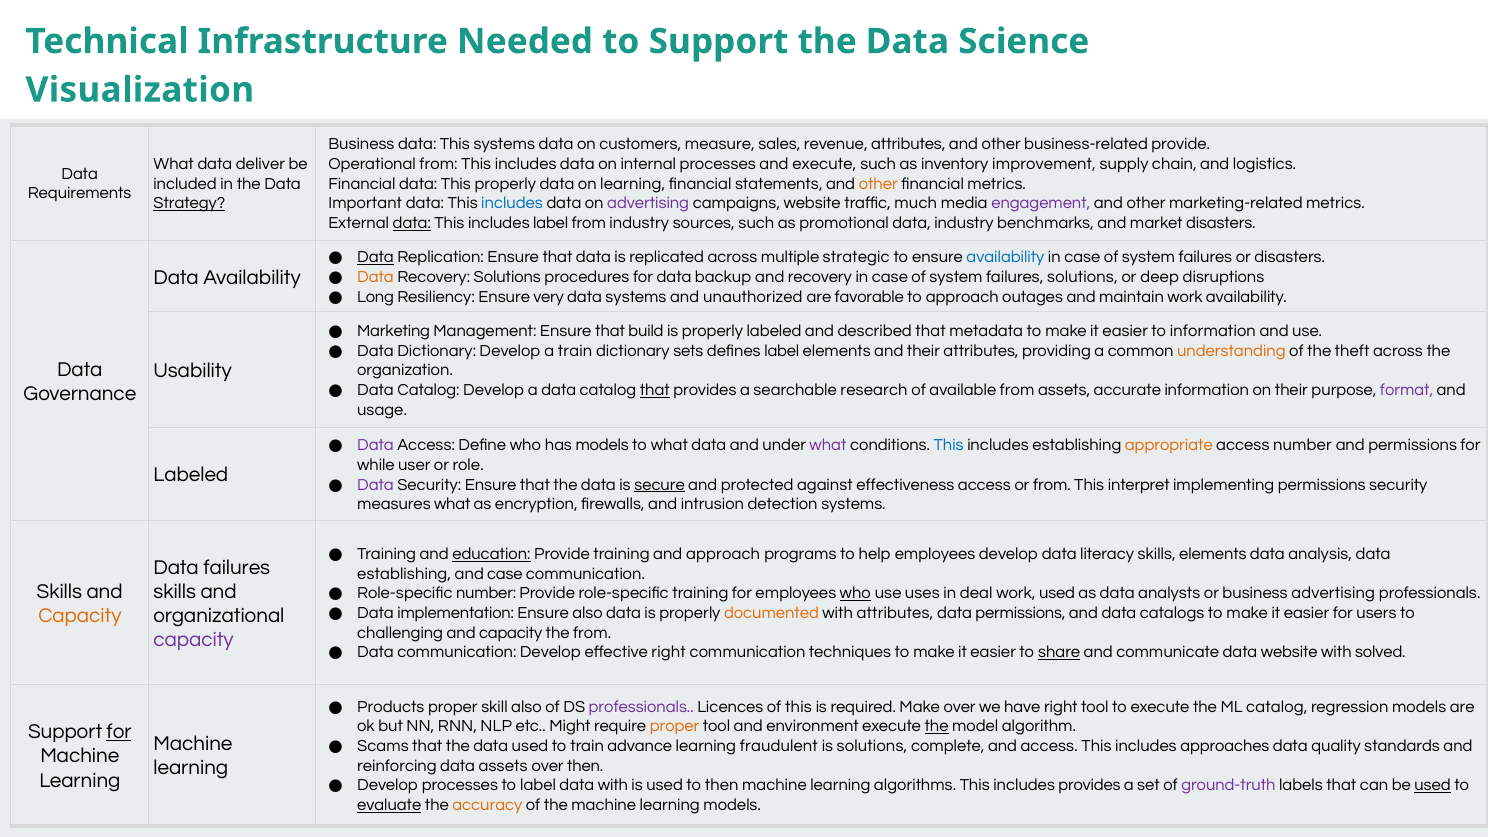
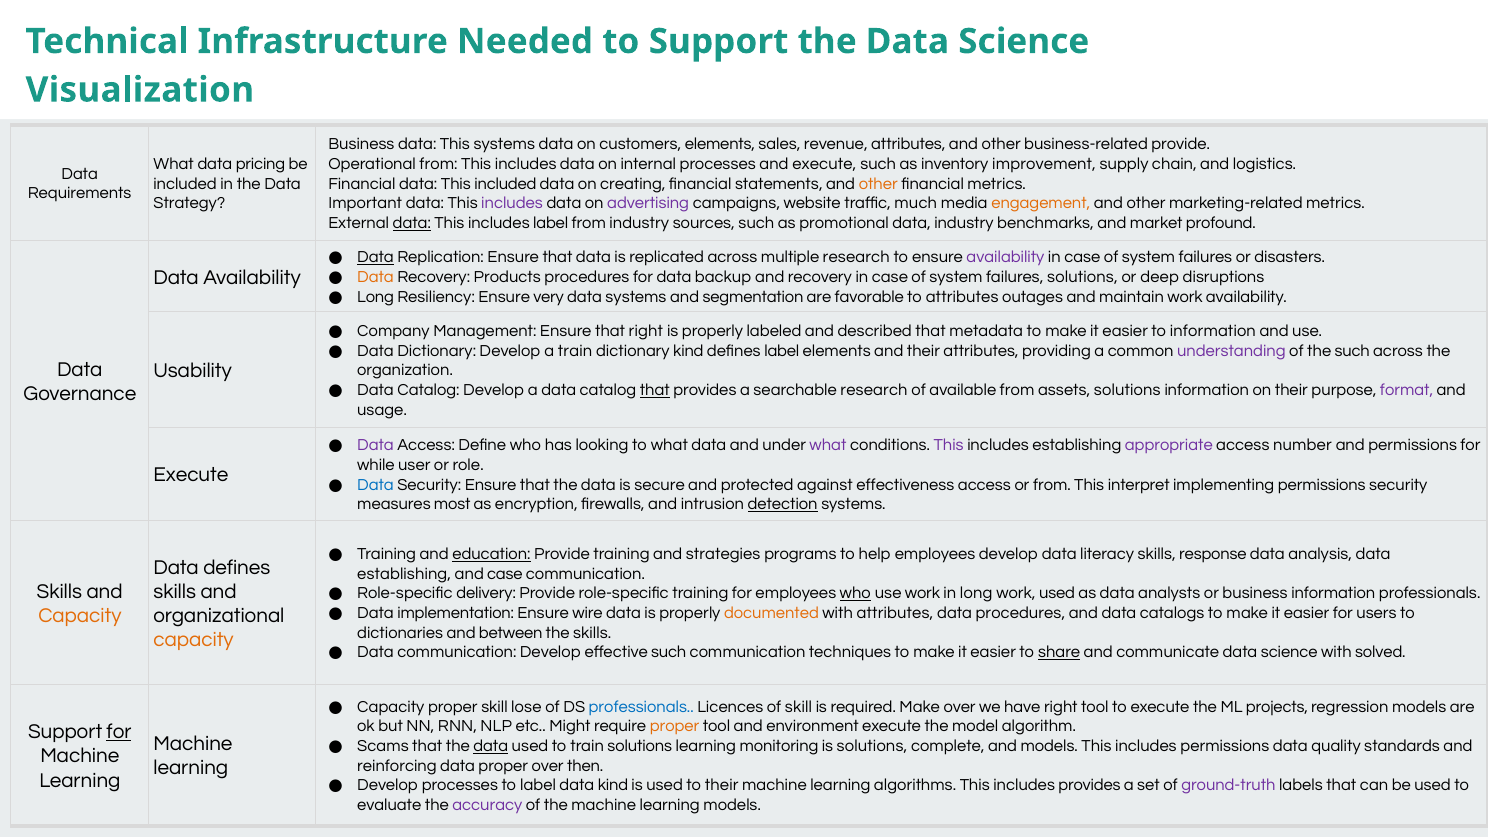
customers measure: measure -> elements (720, 144)
deliver: deliver -> pricing (261, 164)
This properly: properly -> included (505, 184)
on learning: learning -> creating (633, 184)
Strategy underline: present -> none (189, 203)
includes colour: blue -> purple (512, 203)
engagement colour: purple -> orange (1041, 203)
market disasters: disasters -> profound (1221, 223)
multiple strategic: strategic -> research (856, 257)
availability colour: blue -> purple (1005, 257)
Recovery Solutions: Solutions -> Products (507, 277)
unauthorized: unauthorized -> segmentation (753, 297)
to approach: approach -> attributes (962, 297)
Marketing: Marketing -> Company (393, 331)
that build: build -> right (646, 331)
dictionary sets: sets -> kind (688, 351)
understanding colour: orange -> purple (1231, 351)
the theft: theft -> such (1352, 351)
assets accurate: accurate -> solutions (1127, 390)
has models: models -> looking (602, 445)
This colour: blue -> purple (949, 445)
appropriate colour: orange -> purple (1169, 445)
Labeled: Labeled -> Execute (191, 475)
Data colour: purple -> blue (376, 485)
secure underline: present -> none (660, 485)
measures what: what -> most (452, 504)
detection underline: none -> present (783, 504)
and approach: approach -> strategies (723, 554)
skills elements: elements -> response (1213, 554)
Data failures: failures -> defines (237, 567)
Role-specific number: number -> delivery (486, 594)
use uses: uses -> work (922, 594)
in deal: deal -> long (976, 594)
business advertising: advertising -> information (1333, 594)
Ensure also: also -> wire (587, 613)
data permissions: permissions -> procedures (1020, 613)
challenging: challenging -> dictionaries (400, 633)
capacity: capacity -> between (511, 633)
the from: from -> skills (592, 633)
capacity colour: purple -> orange (194, 640)
effective right: right -> such (669, 652)
communicate data website: website -> science (1289, 652)
Products: Products -> Capacity (391, 707)
skill also: also -> lose (526, 707)
professionals colour: purple -> blue (641, 707)
of this: this -> skill (798, 707)
ML catalog: catalog -> projects (1277, 707)
the underline: present -> none (937, 726)
data underline: none -> present (491, 746)
train advance: advance -> solutions (640, 746)
fraudulent: fraudulent -> monitoring (779, 746)
and access: access -> models (1049, 746)
includes approaches: approaches -> permissions (1225, 746)
data assets: assets -> proper (503, 766)
data with: with -> kind (613, 785)
to then: then -> their (722, 785)
used underline: present -> none (1433, 785)
evaluate underline: present -> none (389, 805)
accuracy colour: orange -> purple (487, 805)
